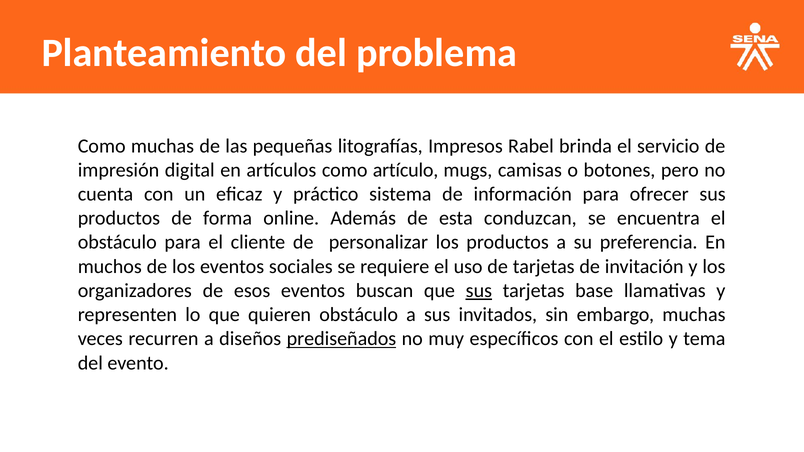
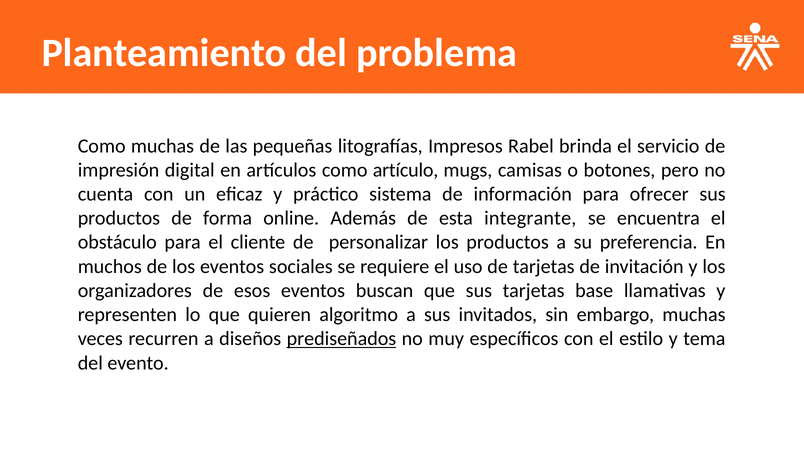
conduzcan: conduzcan -> integrante (530, 218)
sus underline: present -> none (479, 291)
quieren obstáculo: obstáculo -> algoritmo (359, 315)
